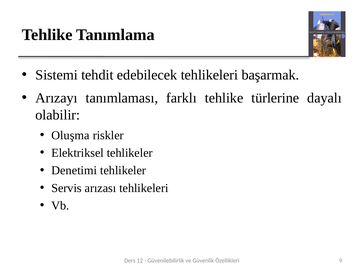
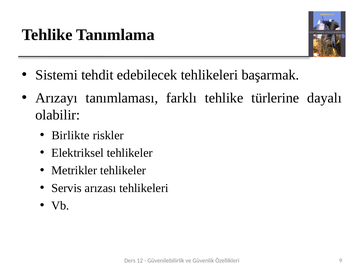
Oluşma: Oluşma -> Birlikte (70, 135)
Denetimi: Denetimi -> Metrikler (74, 170)
